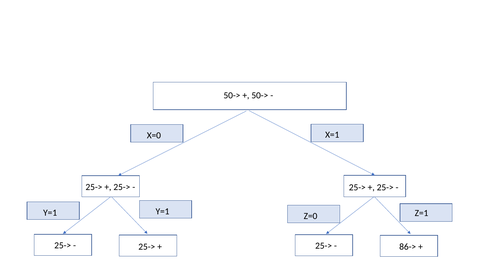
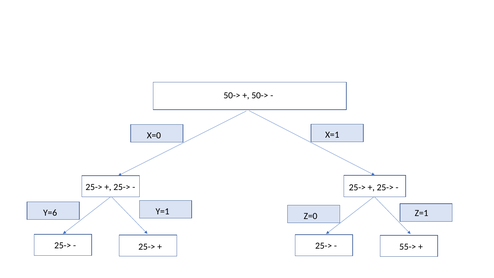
Y=1: Y=1 -> Y=6 (50, 213)
86->: 86-> -> 55-> (408, 247)
